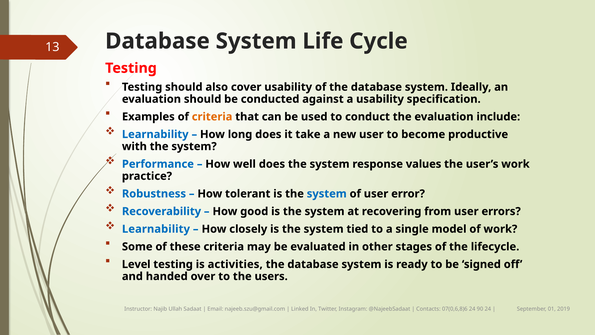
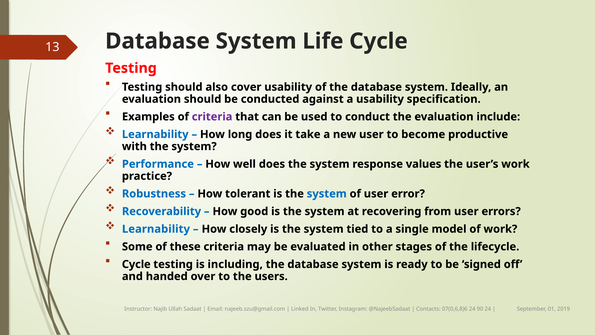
criteria colour: orange -> purple (212, 117)
Level: Level -> Cycle (136, 264)
activities: activities -> including (235, 264)
